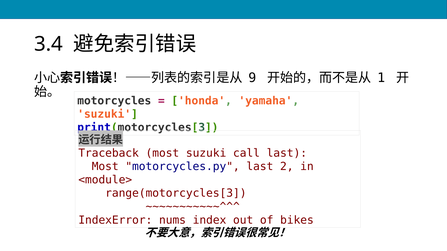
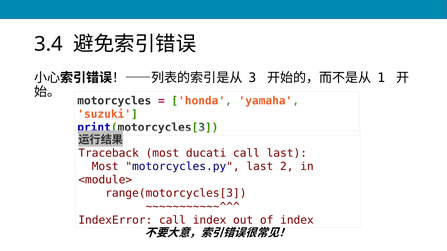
9: 9 -> 3 (252, 78)
most suzuki: suzuki -> ducati (206, 153)
IndexError nums: nums -> call (173, 220)
of bikes: bikes -> index (297, 220)
